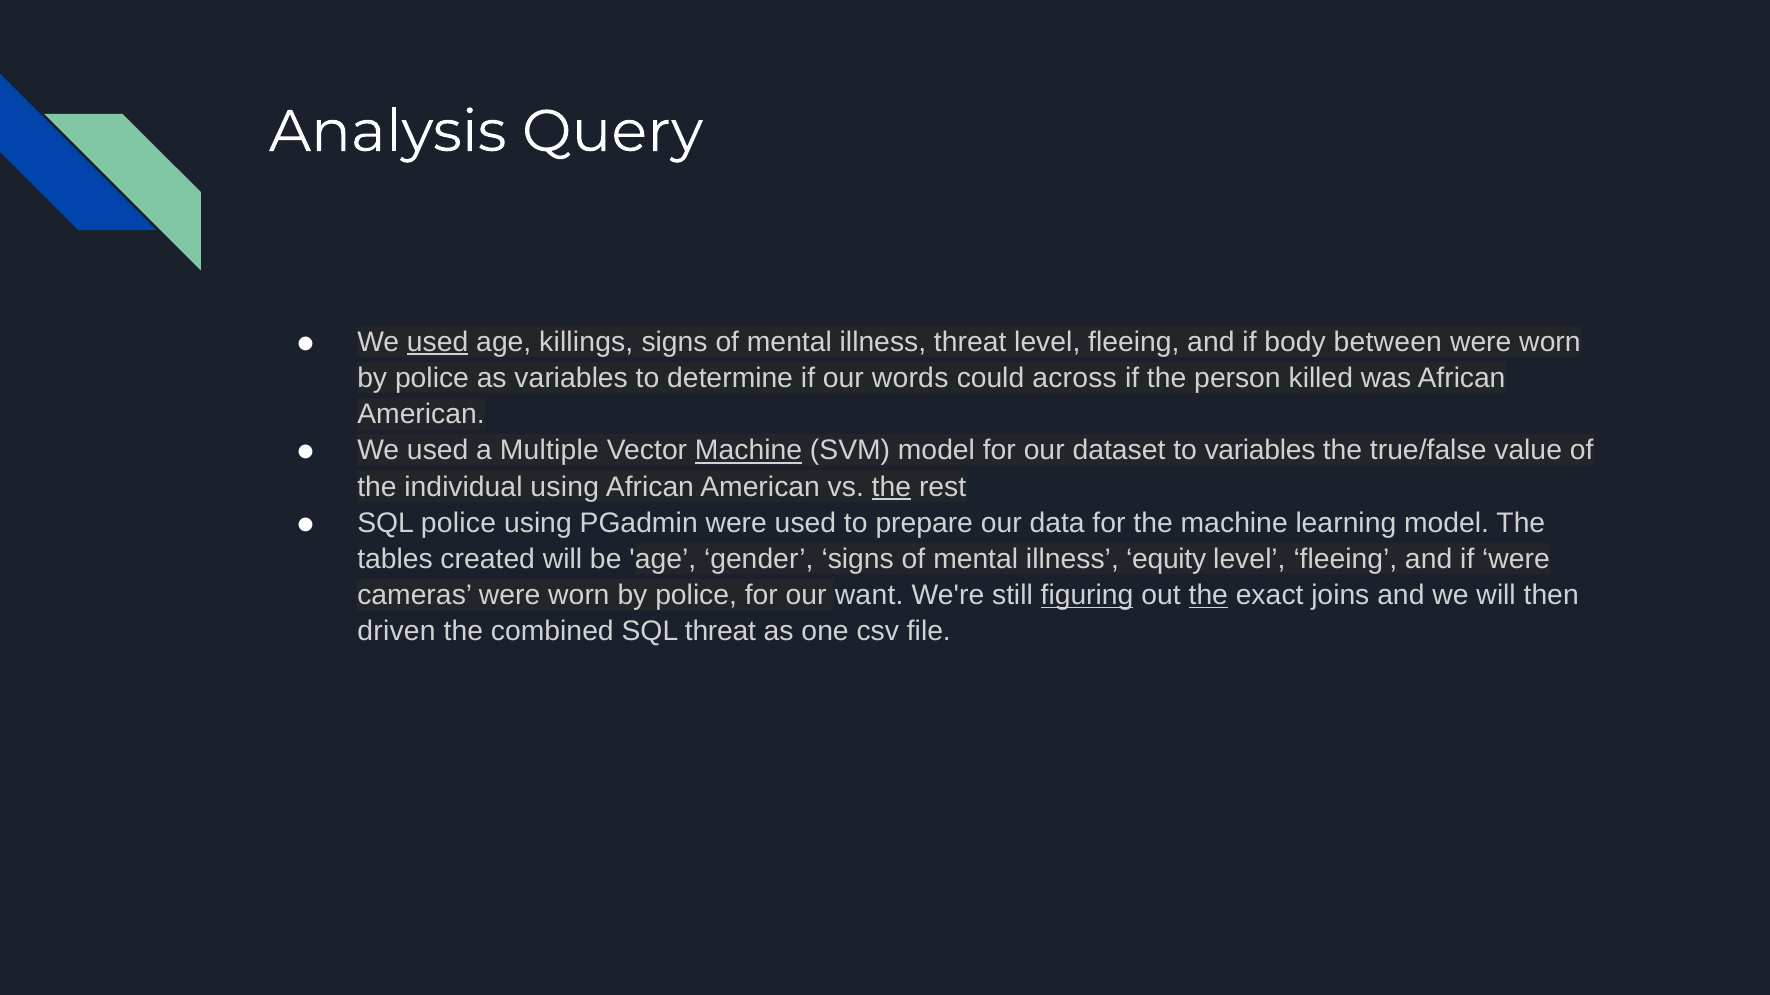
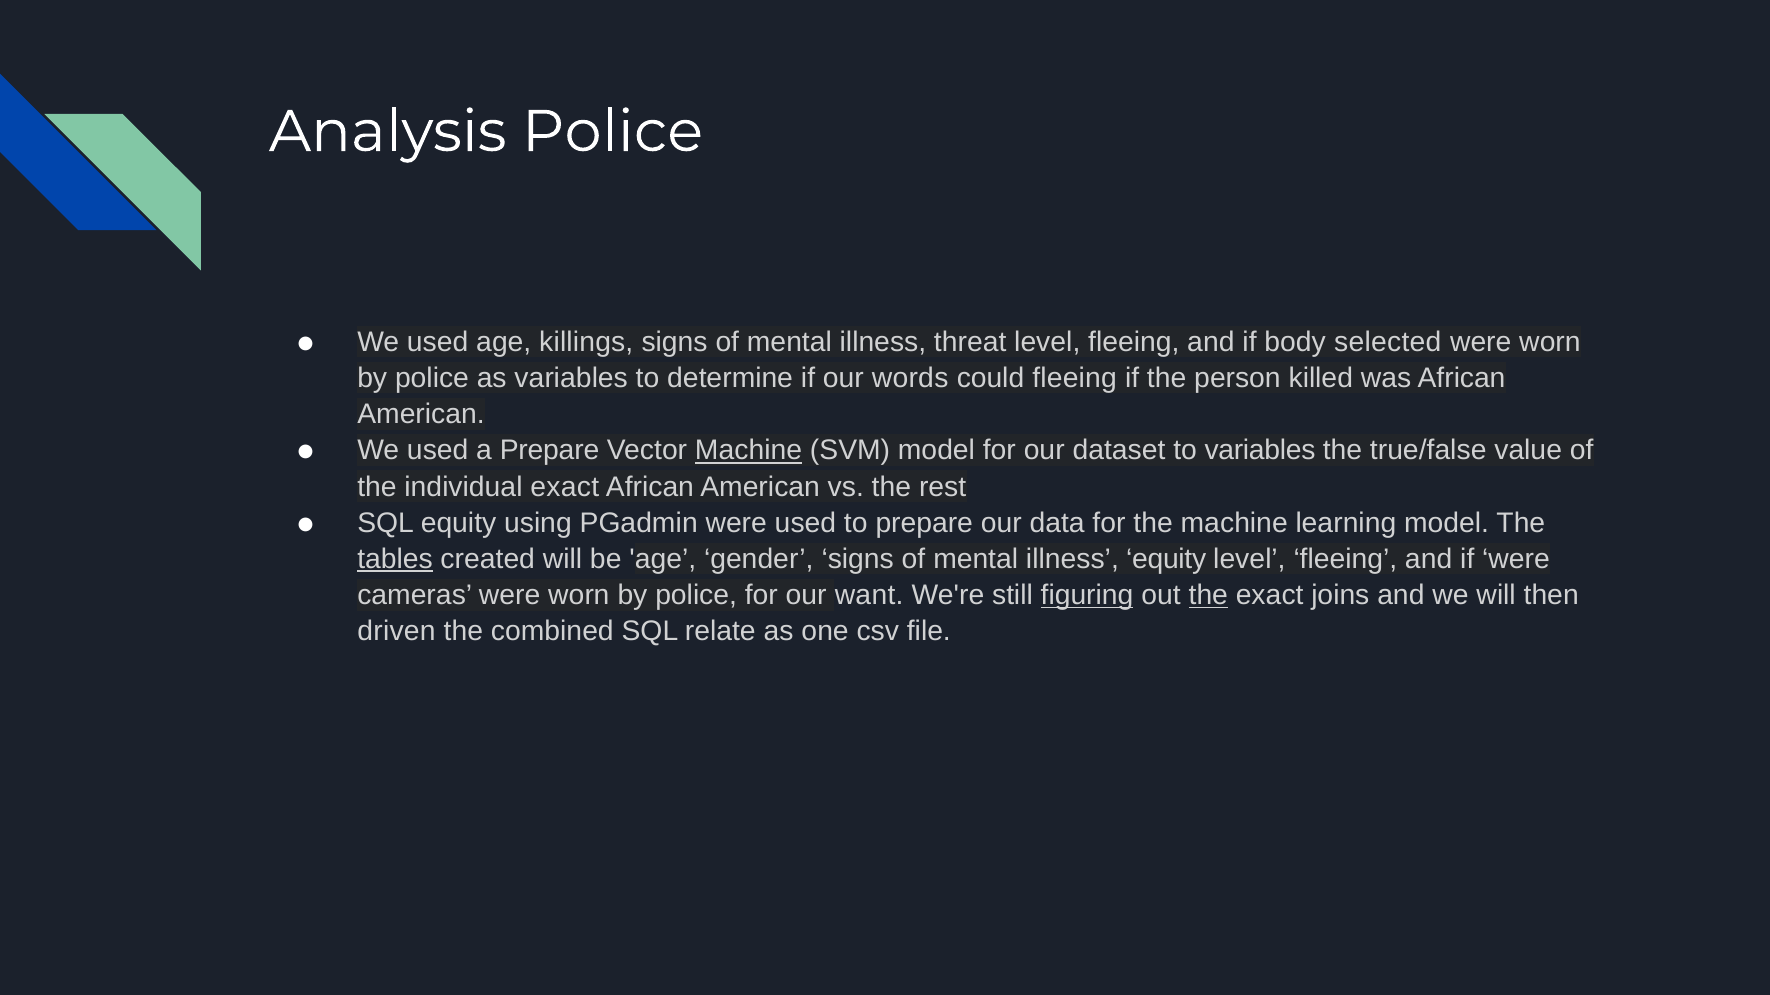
Analysis Query: Query -> Police (612, 132)
used underline: present -> none (438, 342)
between: between -> selected (1388, 342)
could across: across -> fleeing (1075, 378)
a Multiple: Multiple -> Prepare (550, 451)
individual using: using -> exact (565, 487)
the underline: present -> none (891, 487)
SQL police: police -> equity (459, 523)
tables underline: none -> present (395, 560)
SQL threat: threat -> relate (720, 632)
